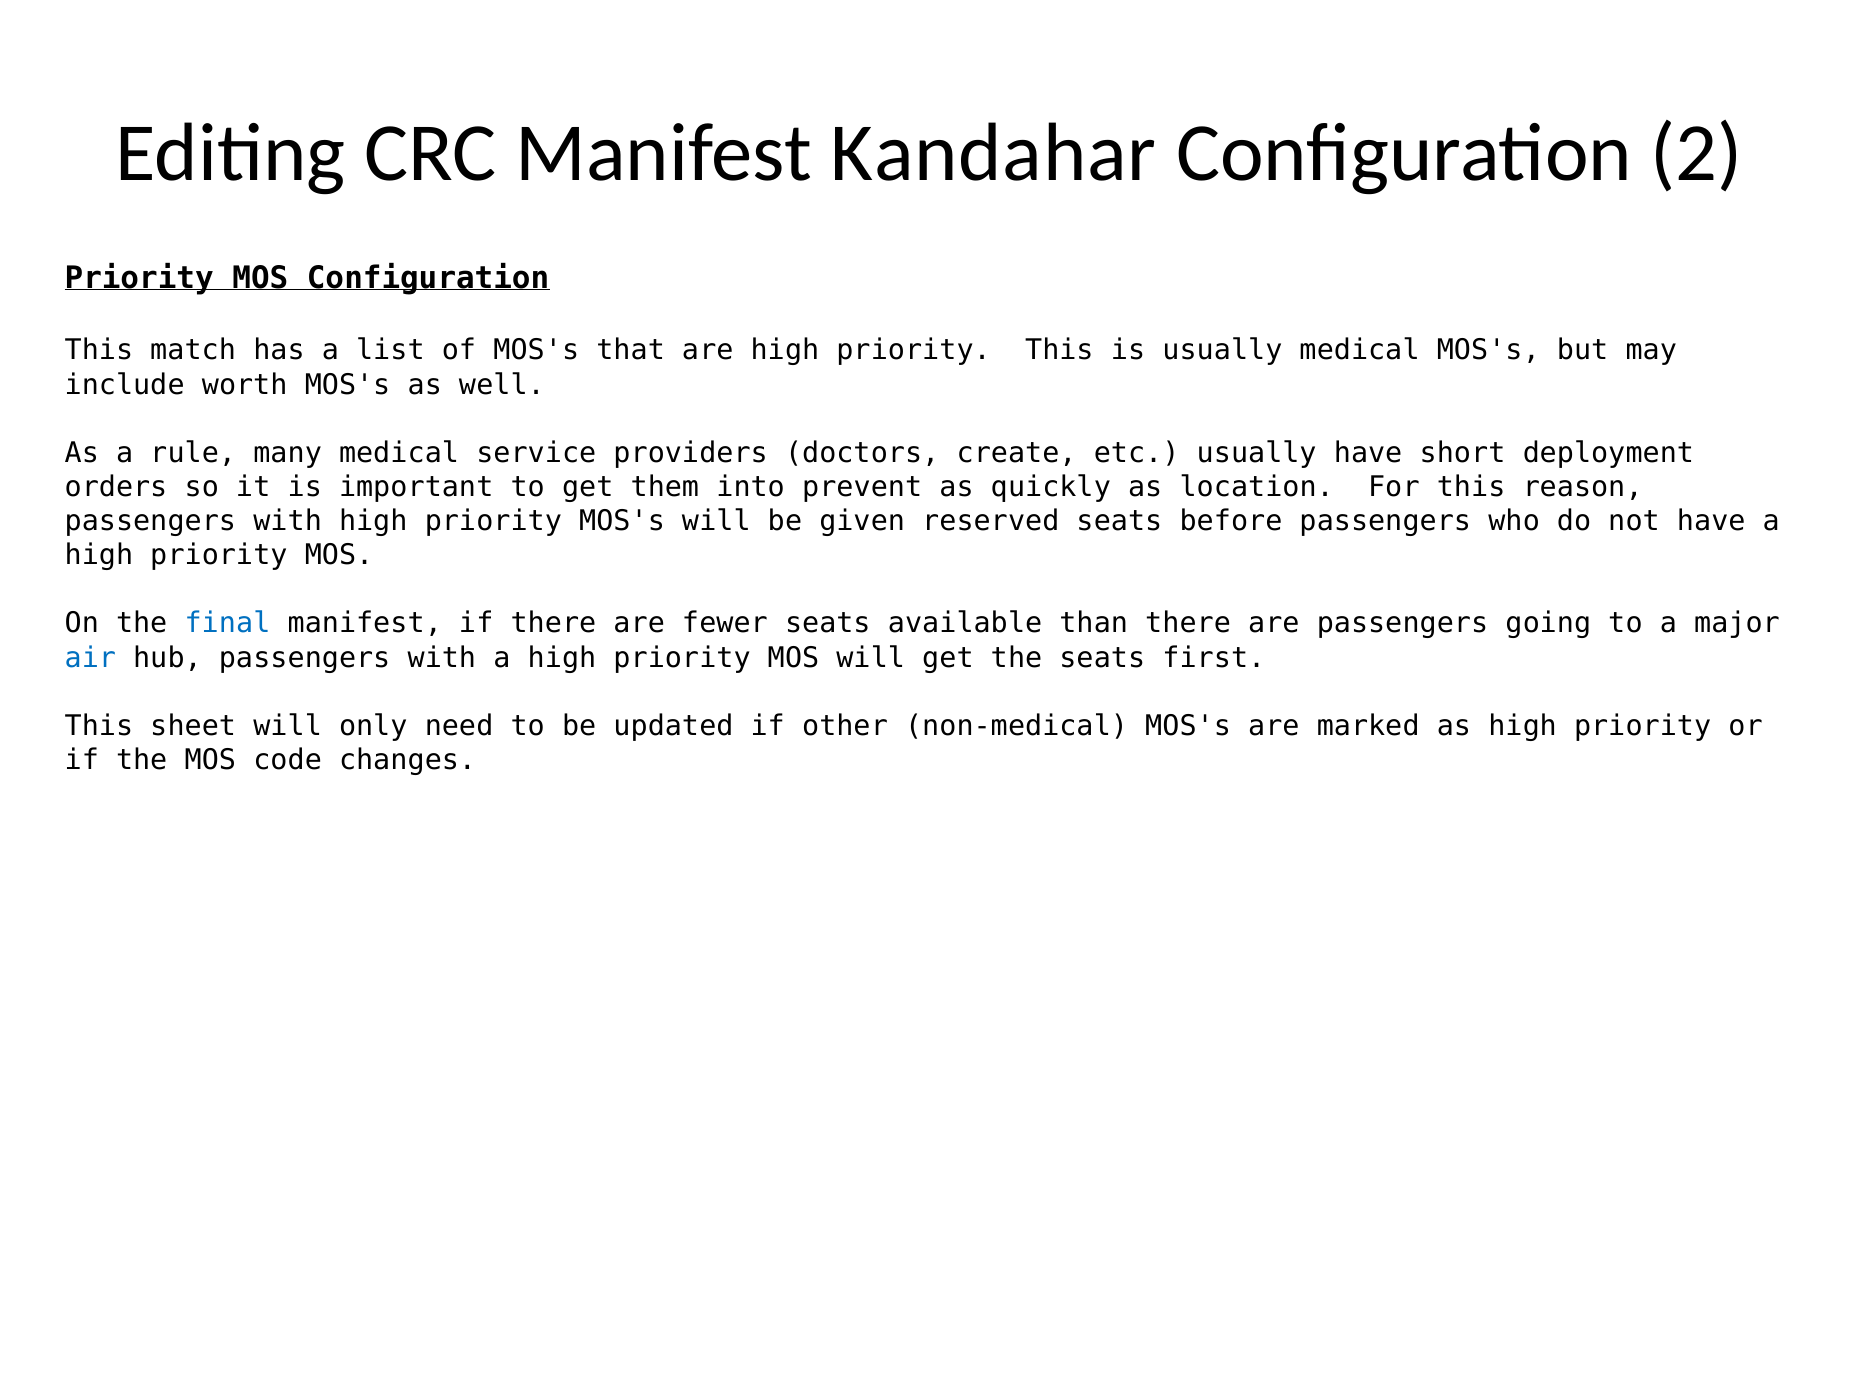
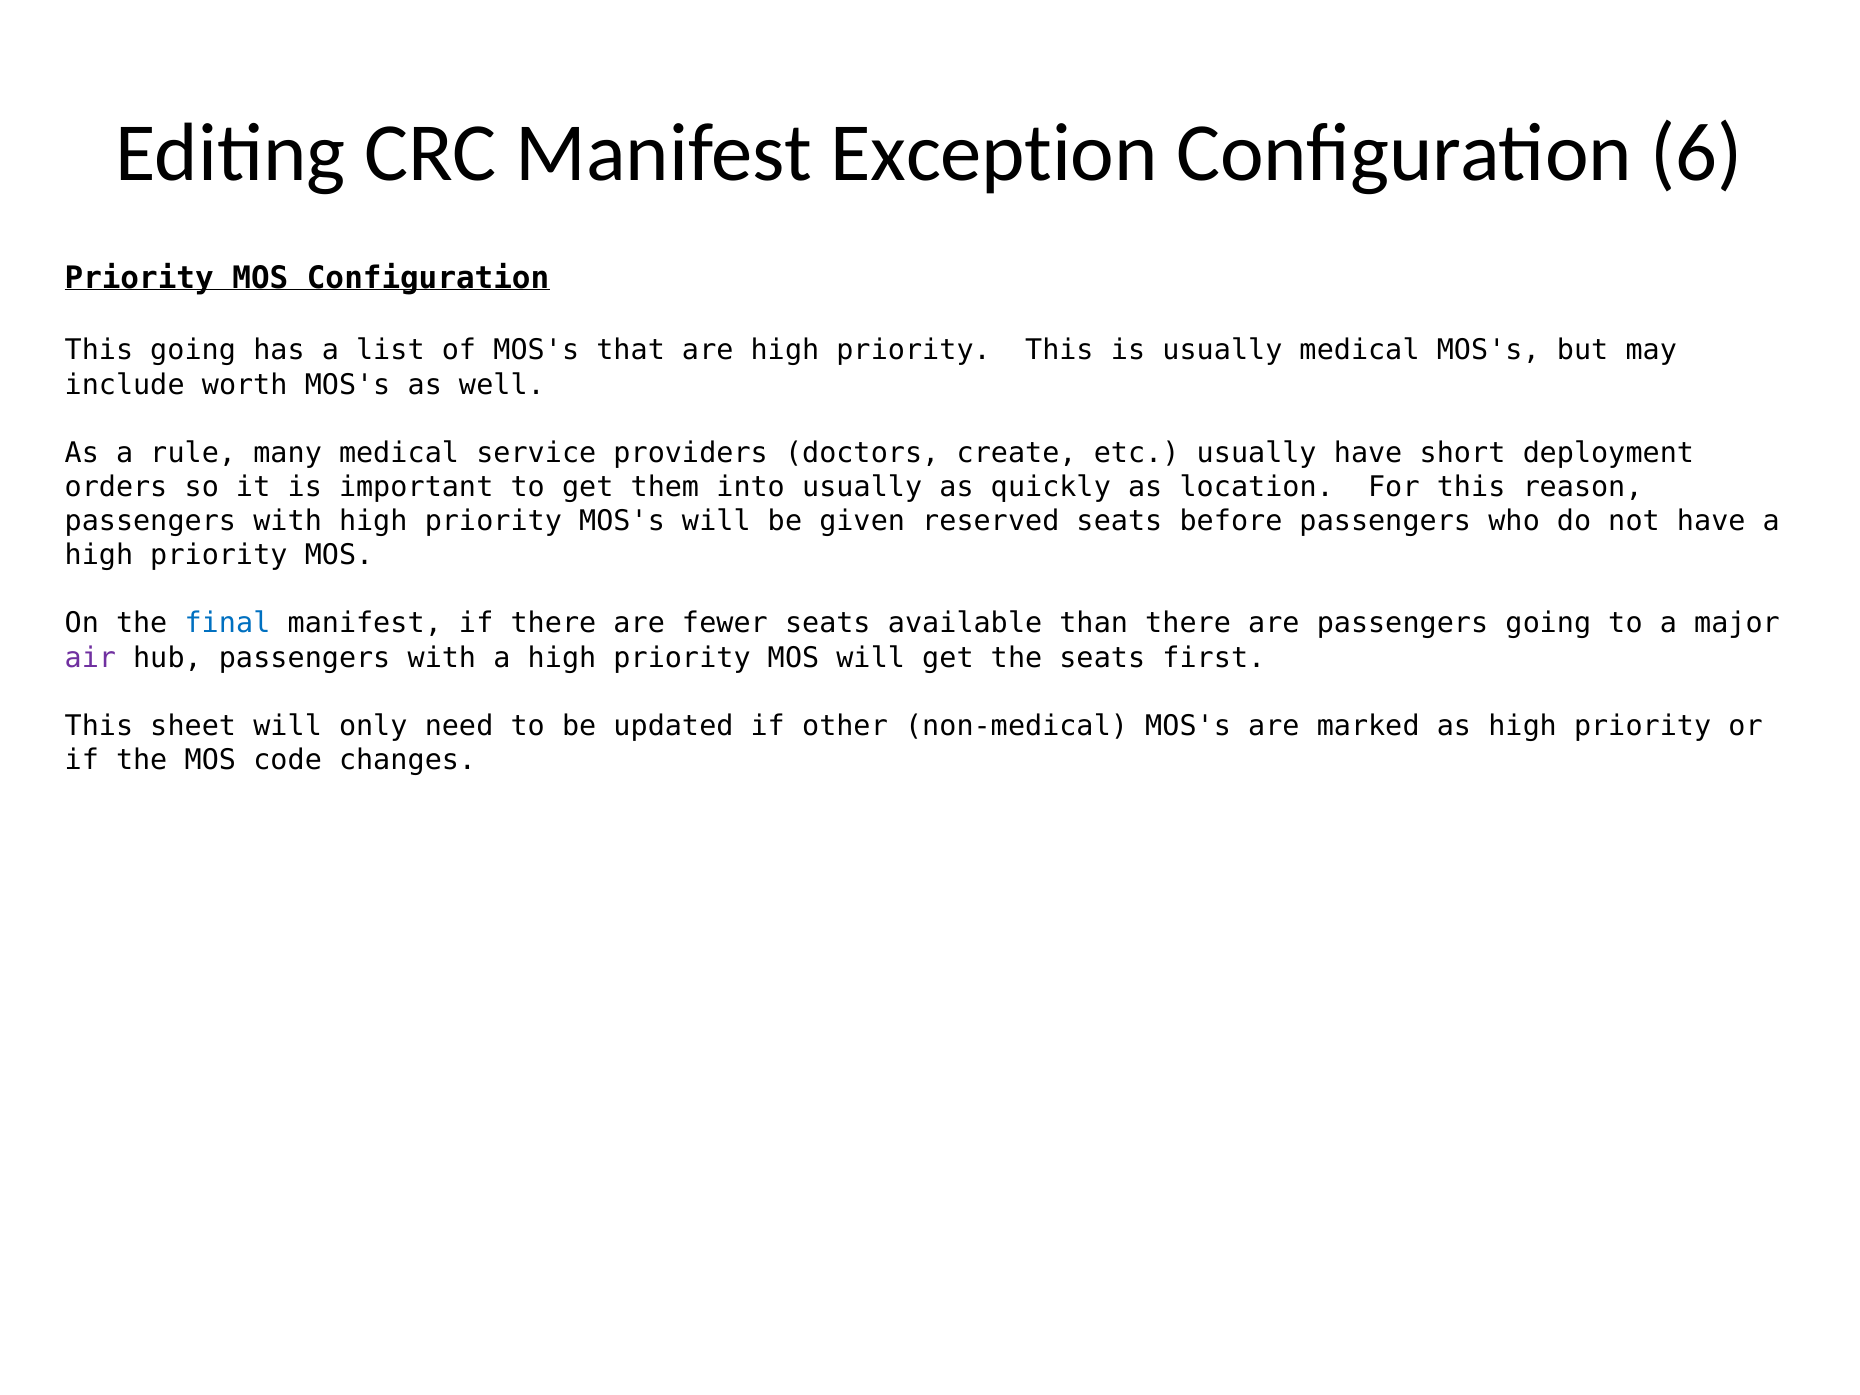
Kandahar: Kandahar -> Exception (994, 153)
2: 2 -> 6 (1697, 153)
This match: match -> going (193, 351)
into prevent: prevent -> usually (862, 487)
air colour: blue -> purple (90, 658)
